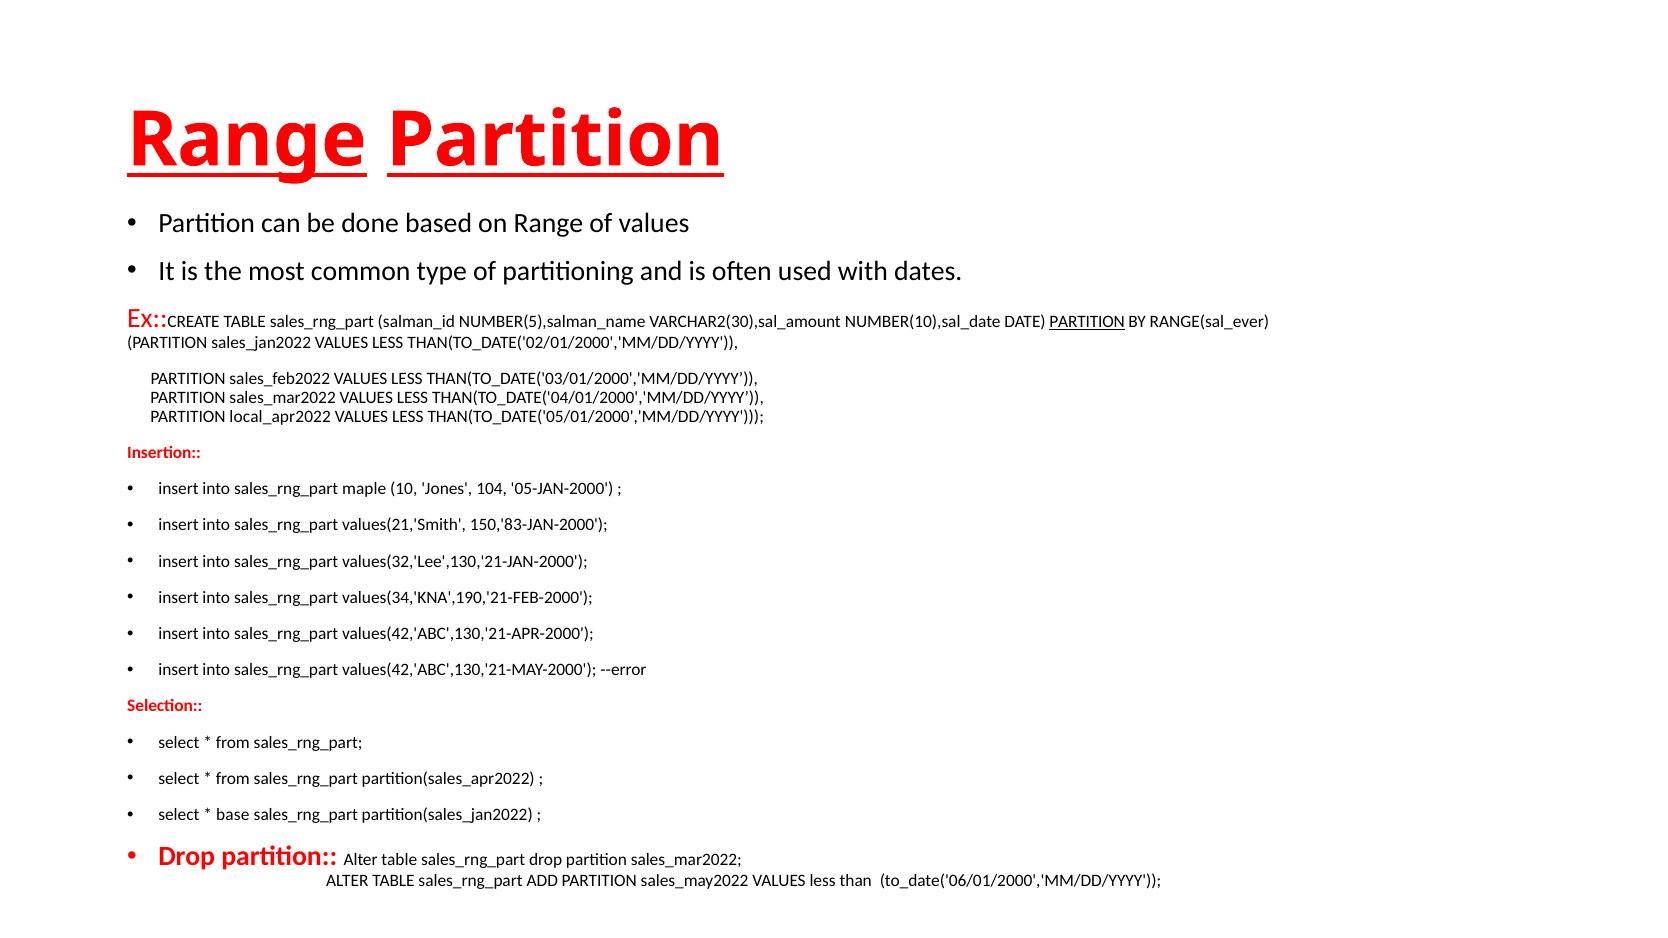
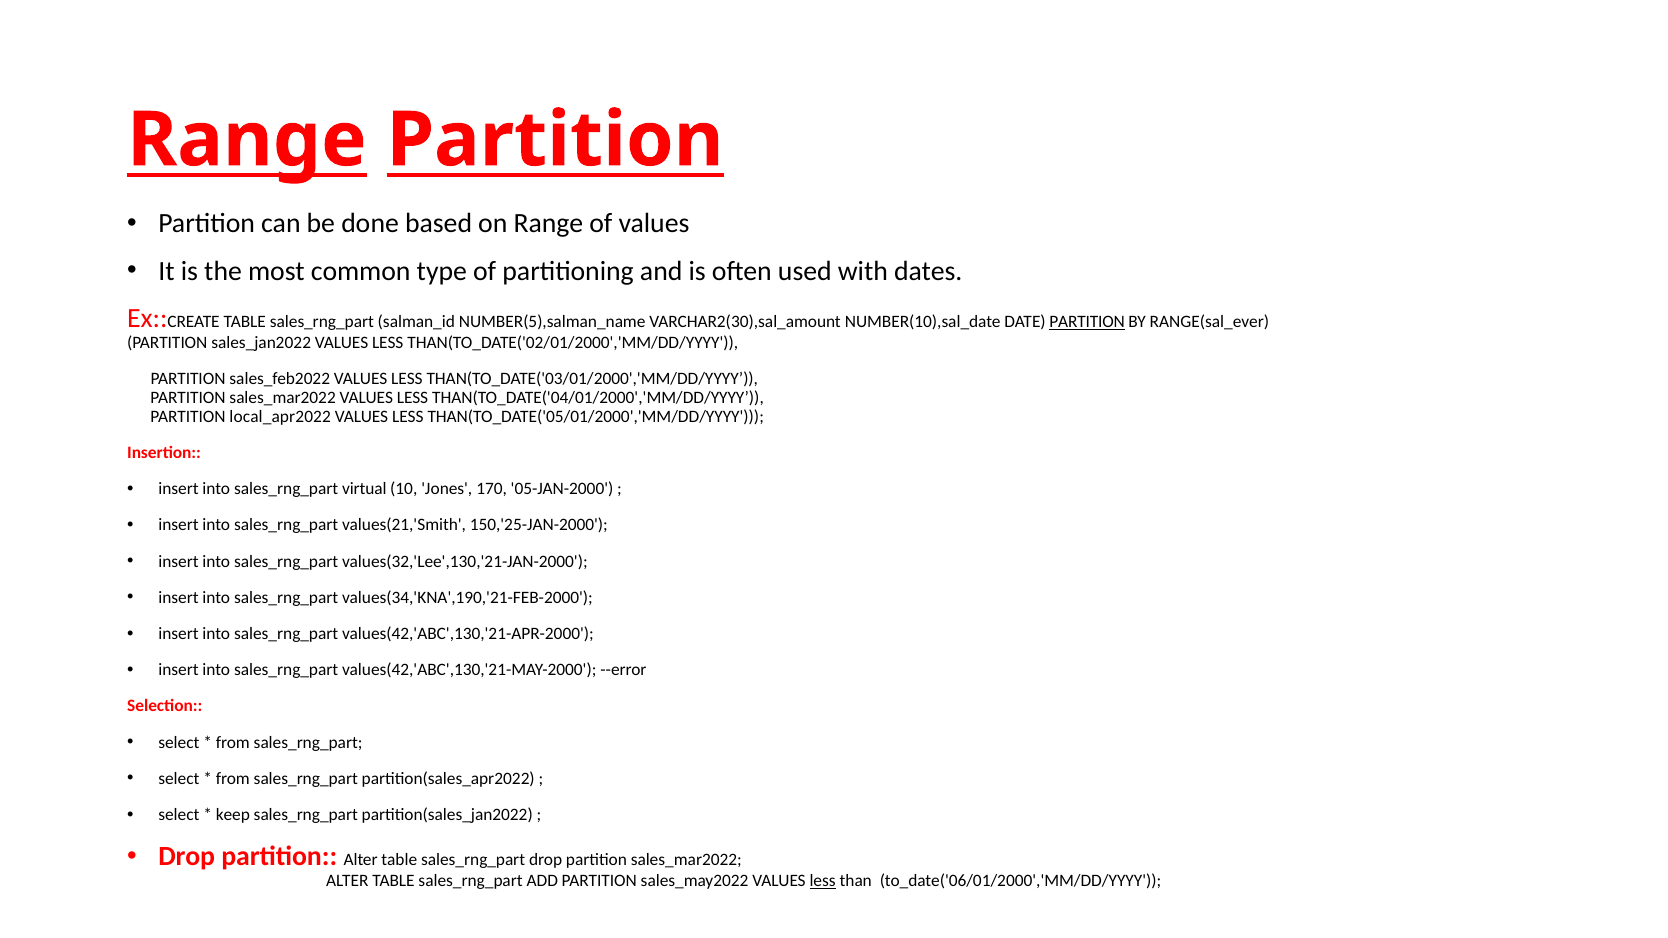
maple: maple -> virtual (364, 489)
104: 104 -> 170 (492, 489)
150,'83-JAN-2000: 150,'83-JAN-2000 -> 150,'25-JAN-2000 (539, 525)
base: base -> keep (233, 815)
less underline: none -> present (823, 881)
